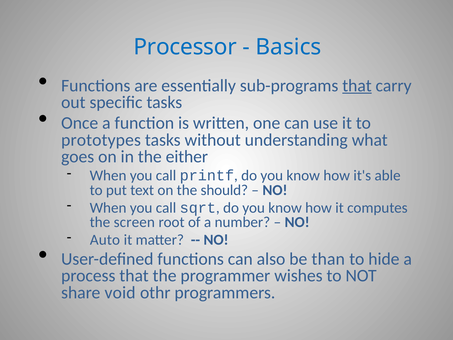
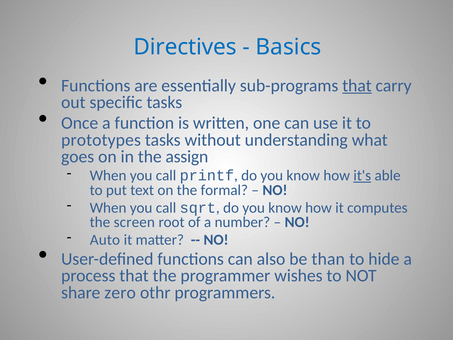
Processor: Processor -> Directives (185, 47)
either: either -> assign (187, 157)
it's underline: none -> present (362, 176)
should: should -> formal (224, 190)
void: void -> zero (120, 293)
